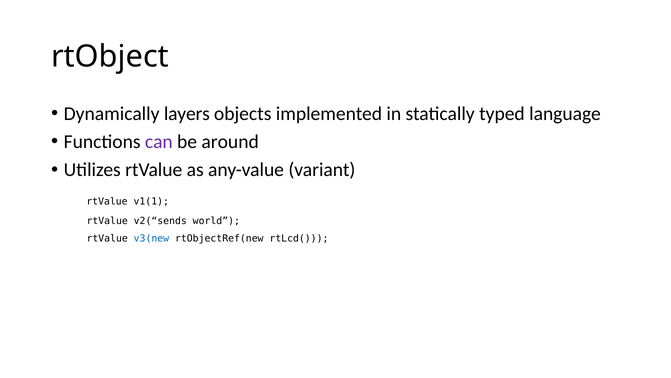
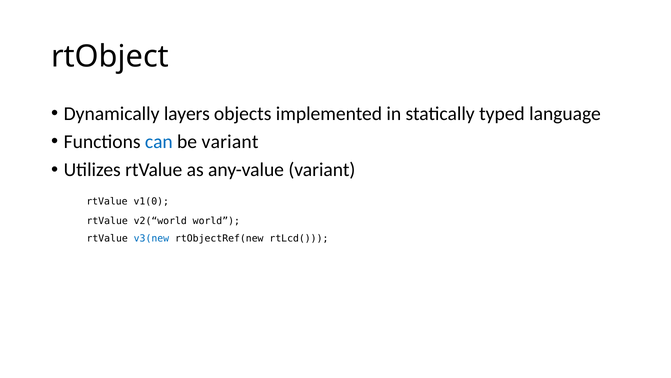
can colour: purple -> blue (159, 142)
be around: around -> variant (230, 142)
v1(1: v1(1 -> v1(0 (151, 201)
v2(“sends: v2(“sends -> v2(“world (160, 221)
